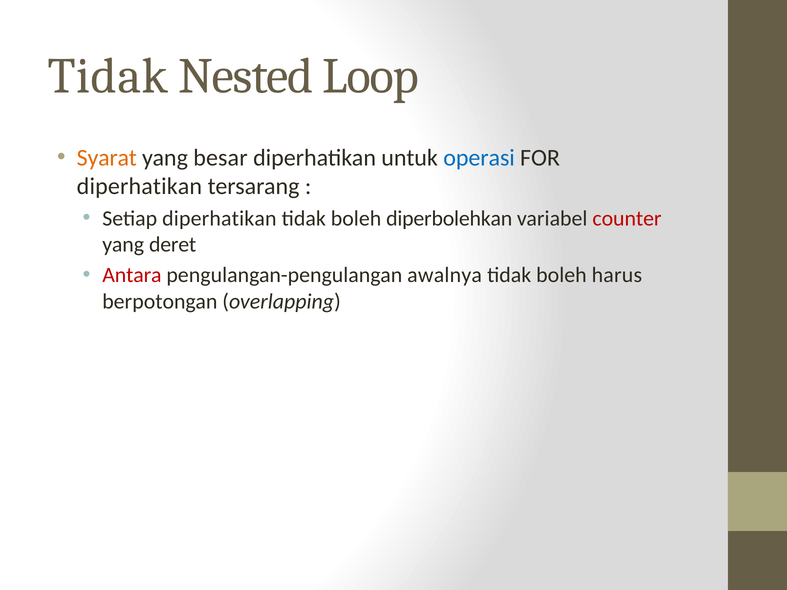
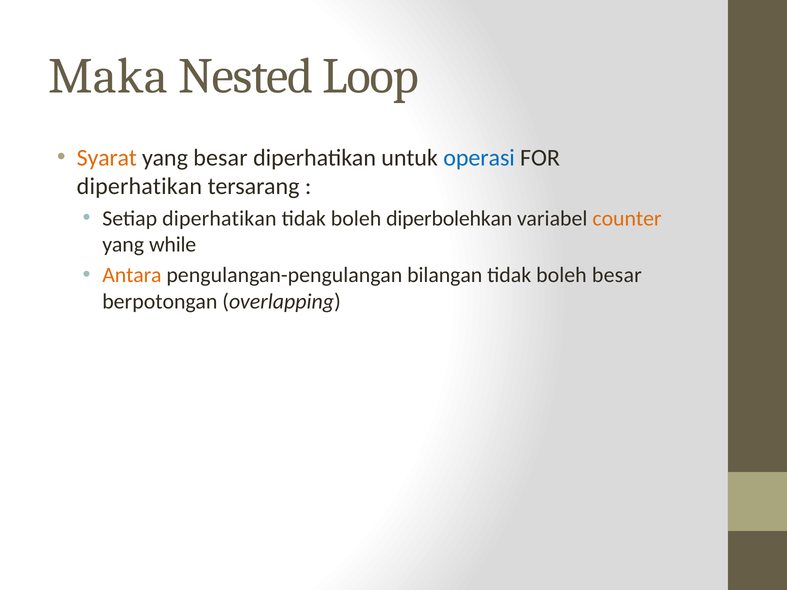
Tidak: Tidak -> Maka (108, 76)
counter colour: red -> orange (627, 218)
deret: deret -> while (173, 245)
Antara colour: red -> orange (132, 275)
awalnya: awalnya -> bilangan (445, 275)
boleh harus: harus -> besar (617, 275)
